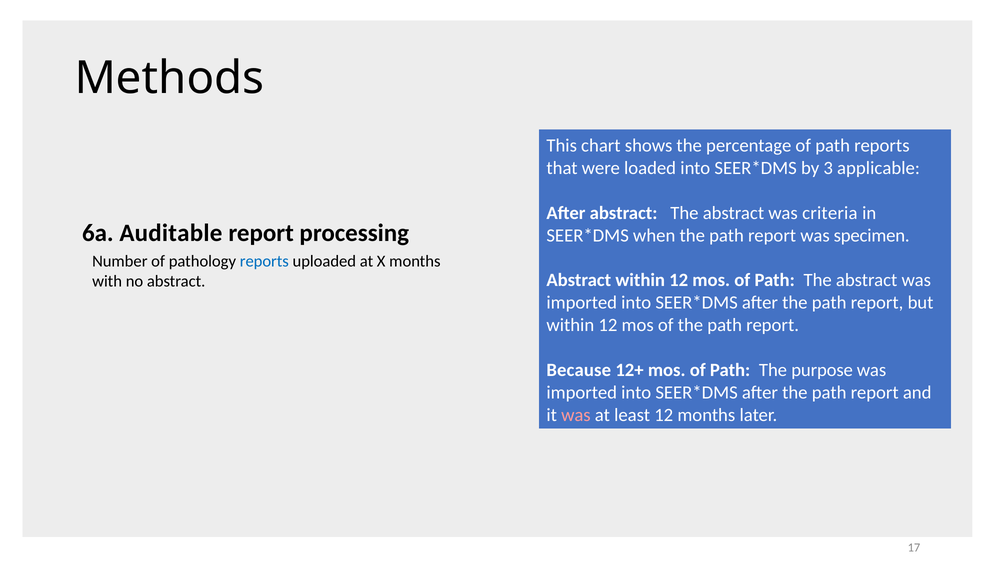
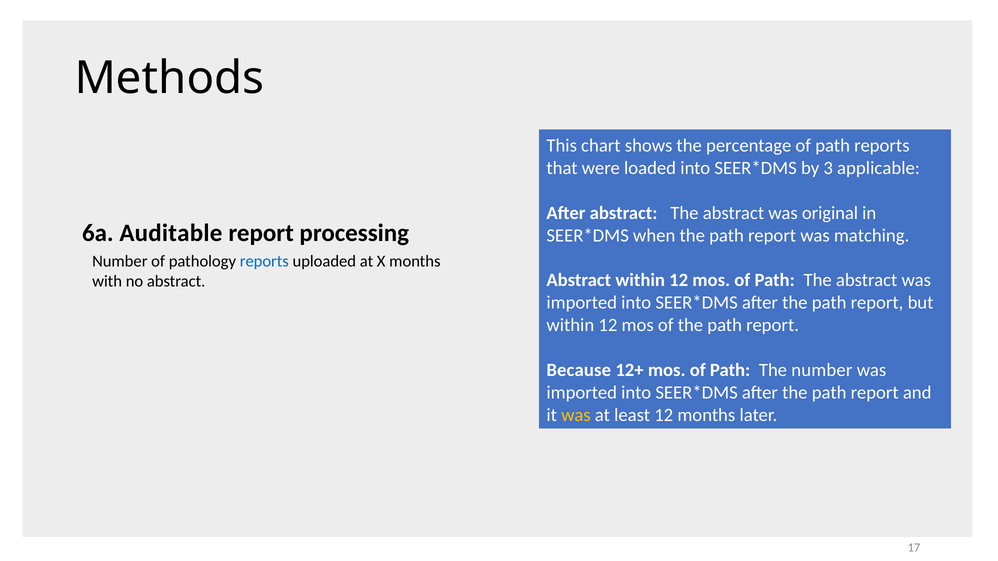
criteria: criteria -> original (830, 213)
specimen: specimen -> matching (872, 236)
The purpose: purpose -> number (822, 370)
was colour: pink -> yellow (576, 415)
